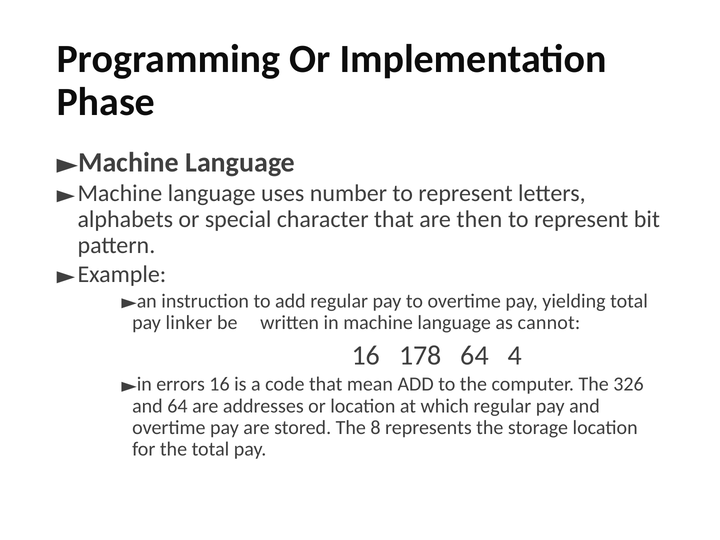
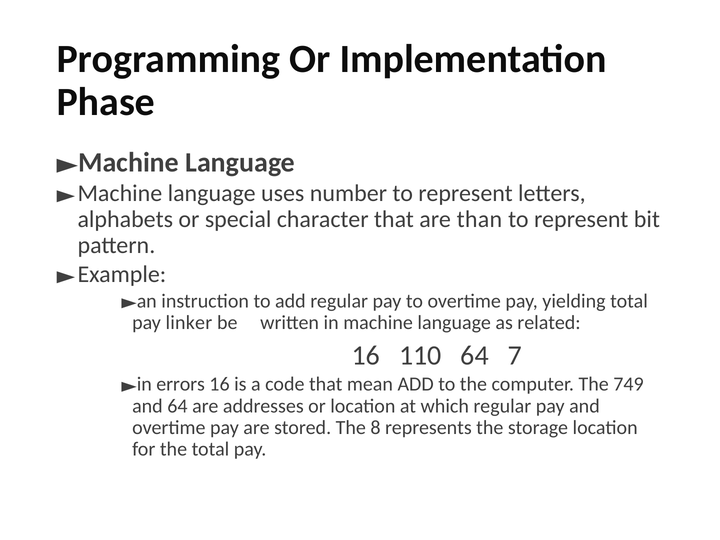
then: then -> than (479, 219)
cannot: cannot -> related (549, 323)
178: 178 -> 110 (420, 355)
4: 4 -> 7 (515, 355)
326: 326 -> 749 (628, 384)
